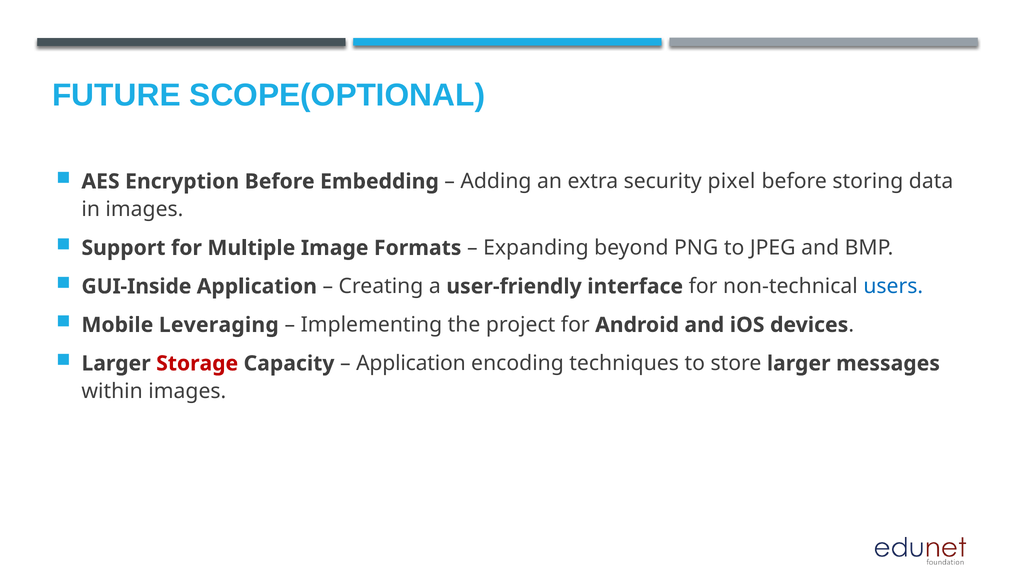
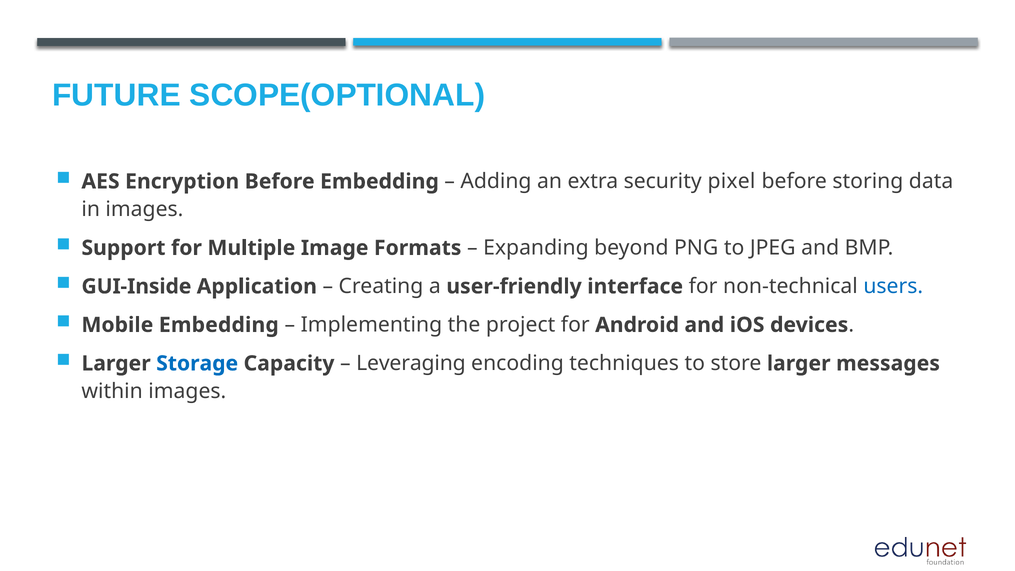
Mobile Leveraging: Leveraging -> Embedding (219, 325)
Storage colour: red -> blue (197, 363)
Application: Application -> Leveraging (411, 363)
